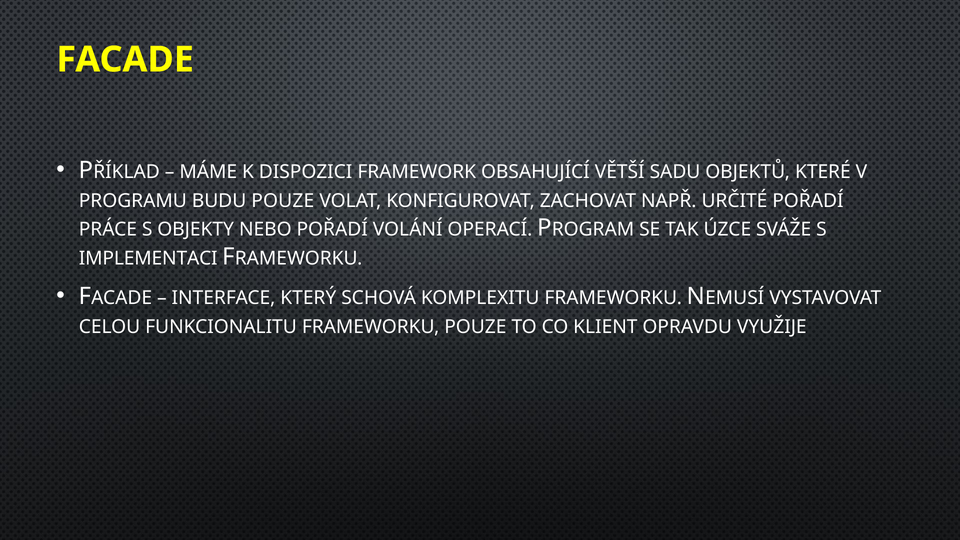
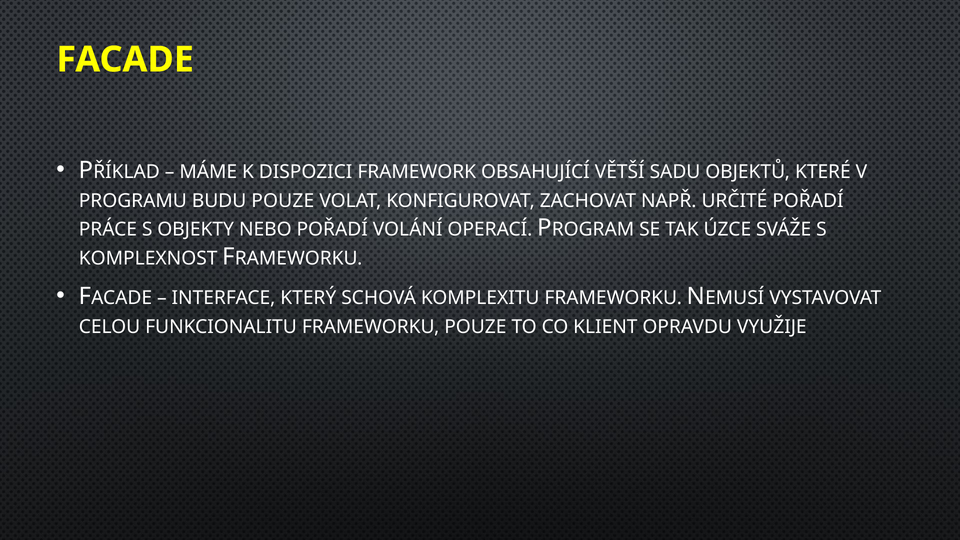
IMPLEMENTACI: IMPLEMENTACI -> KOMPLEXNOST (148, 258)
